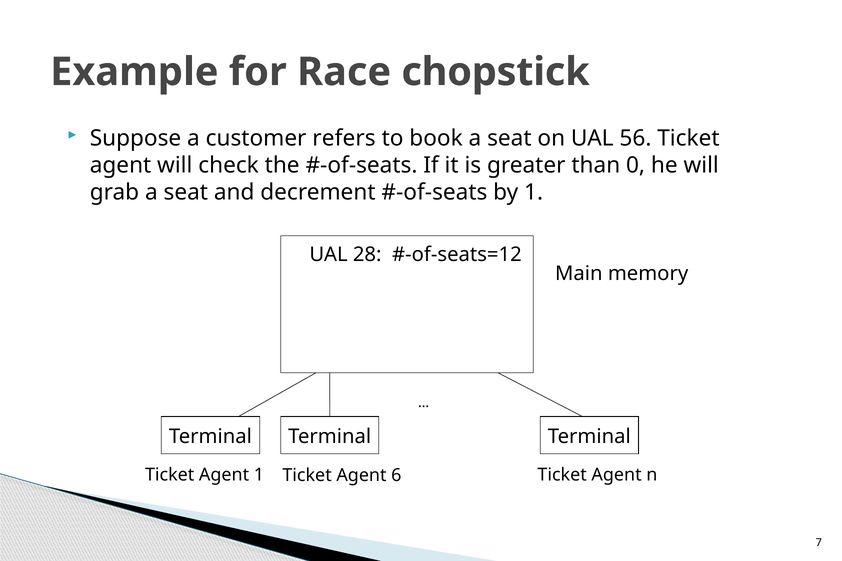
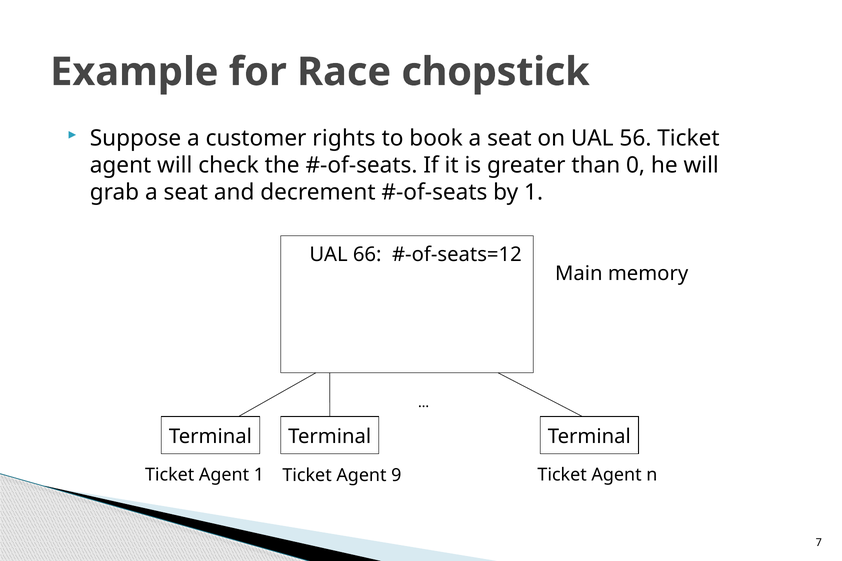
refers: refers -> rights (344, 138)
28: 28 -> 66 (367, 255)
6: 6 -> 9 (396, 476)
